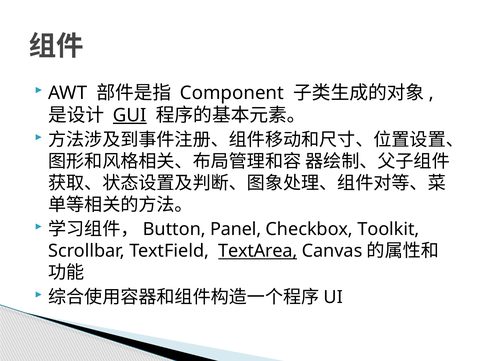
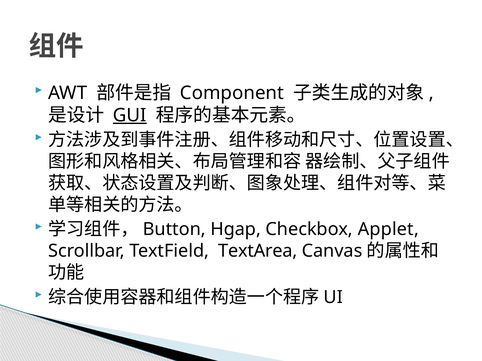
Panel: Panel -> Hgap (236, 230)
Toolkit: Toolkit -> Applet (388, 230)
TextArea underline: present -> none (258, 251)
